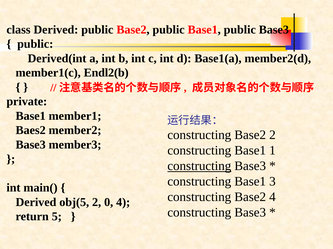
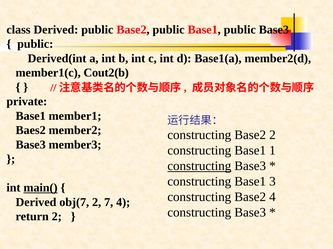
Endl2(b: Endl2(b -> Cout2(b (106, 73)
main( underline: none -> present (41, 188)
obj(5: obj(5 -> obj(7 (74, 203)
0: 0 -> 7 (109, 203)
return 5: 5 -> 2 (57, 217)
